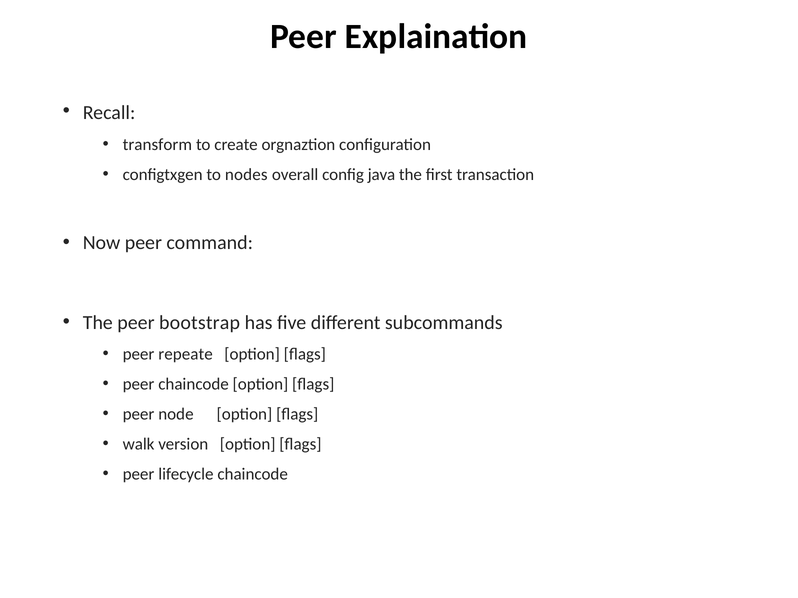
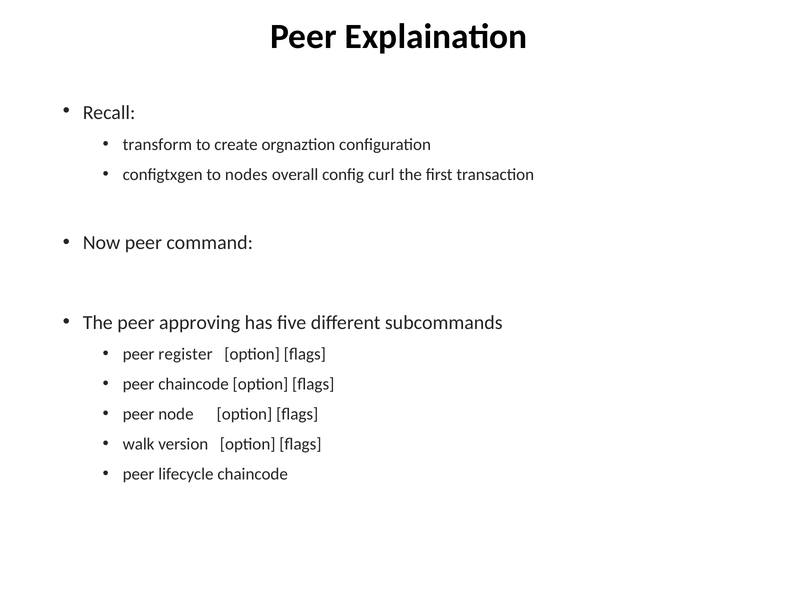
java: java -> curl (381, 175)
bootstrap: bootstrap -> approving (200, 323)
repeate: repeate -> register (185, 354)
